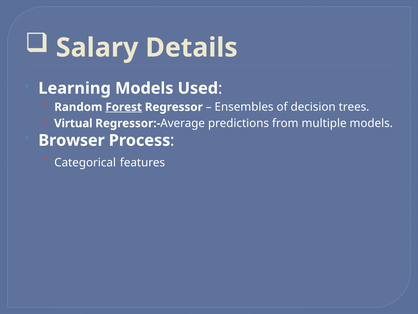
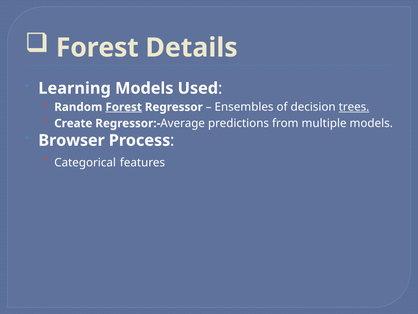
Salary: Salary -> Forest (97, 48)
trees underline: none -> present (354, 107)
Virtual: Virtual -> Create (73, 123)
